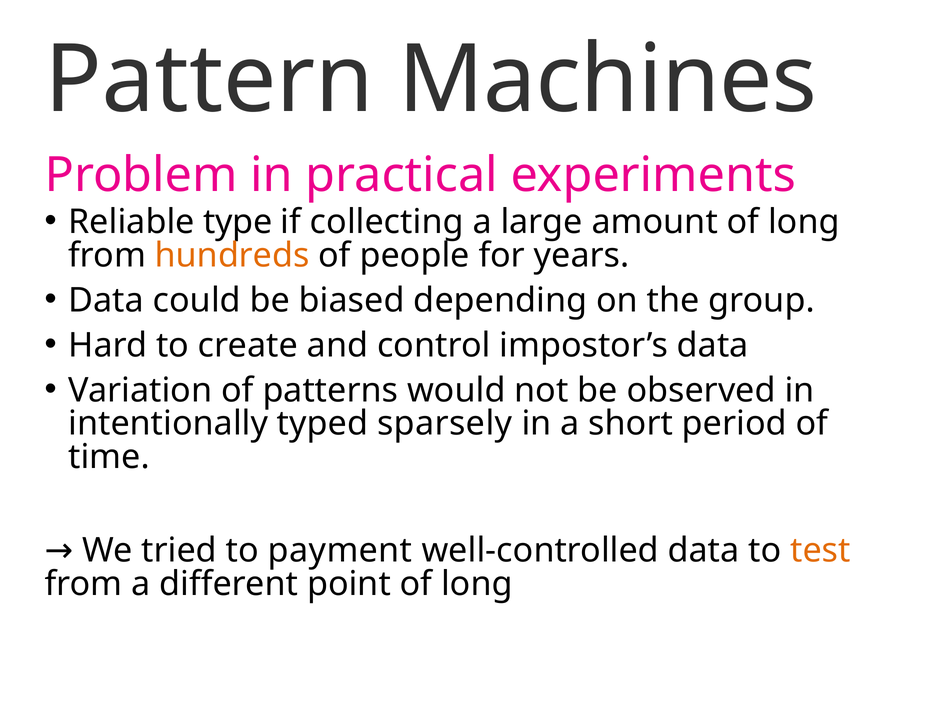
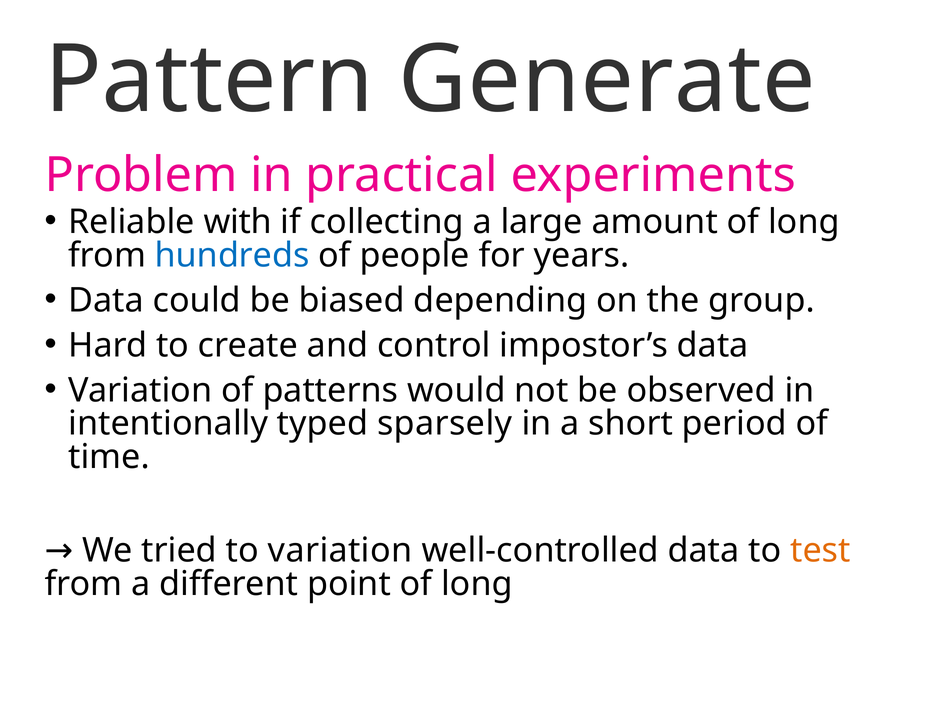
Machines: Machines -> Generate (607, 80)
type: type -> with (238, 222)
hundreds colour: orange -> blue (232, 255)
to payment: payment -> variation (340, 550)
